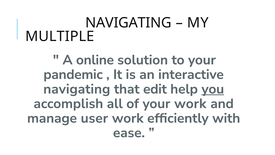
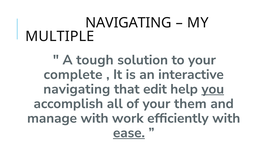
online: online -> tough (95, 60)
pandemic: pandemic -> complete (73, 74)
your work: work -> them (190, 103)
manage user: user -> with (94, 118)
ease underline: none -> present (129, 133)
